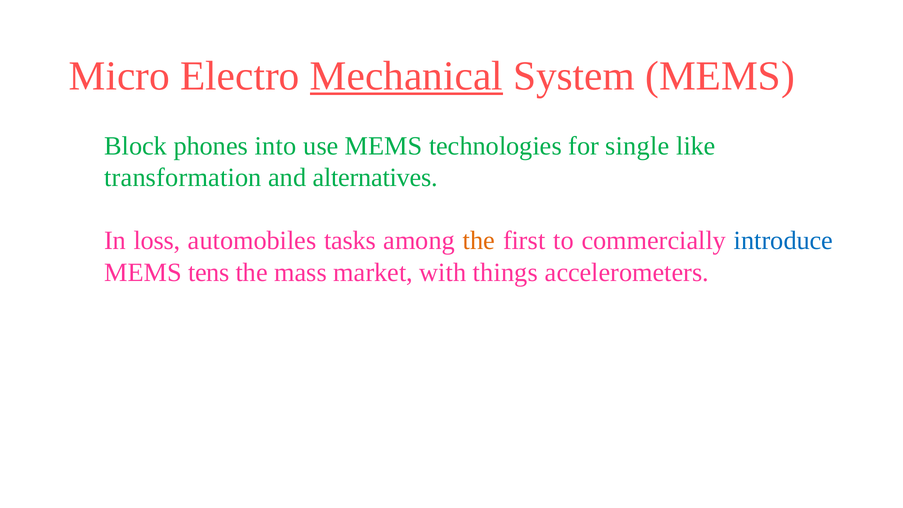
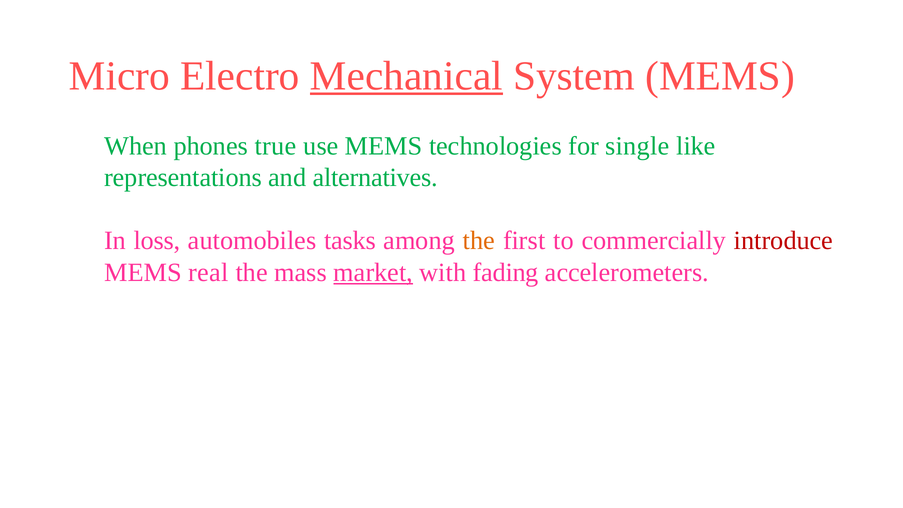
Block: Block -> When (136, 146)
into: into -> true (276, 146)
transformation: transformation -> representations (183, 178)
introduce colour: blue -> red (784, 241)
tens: tens -> real (209, 272)
market underline: none -> present (373, 272)
things: things -> fading (506, 272)
